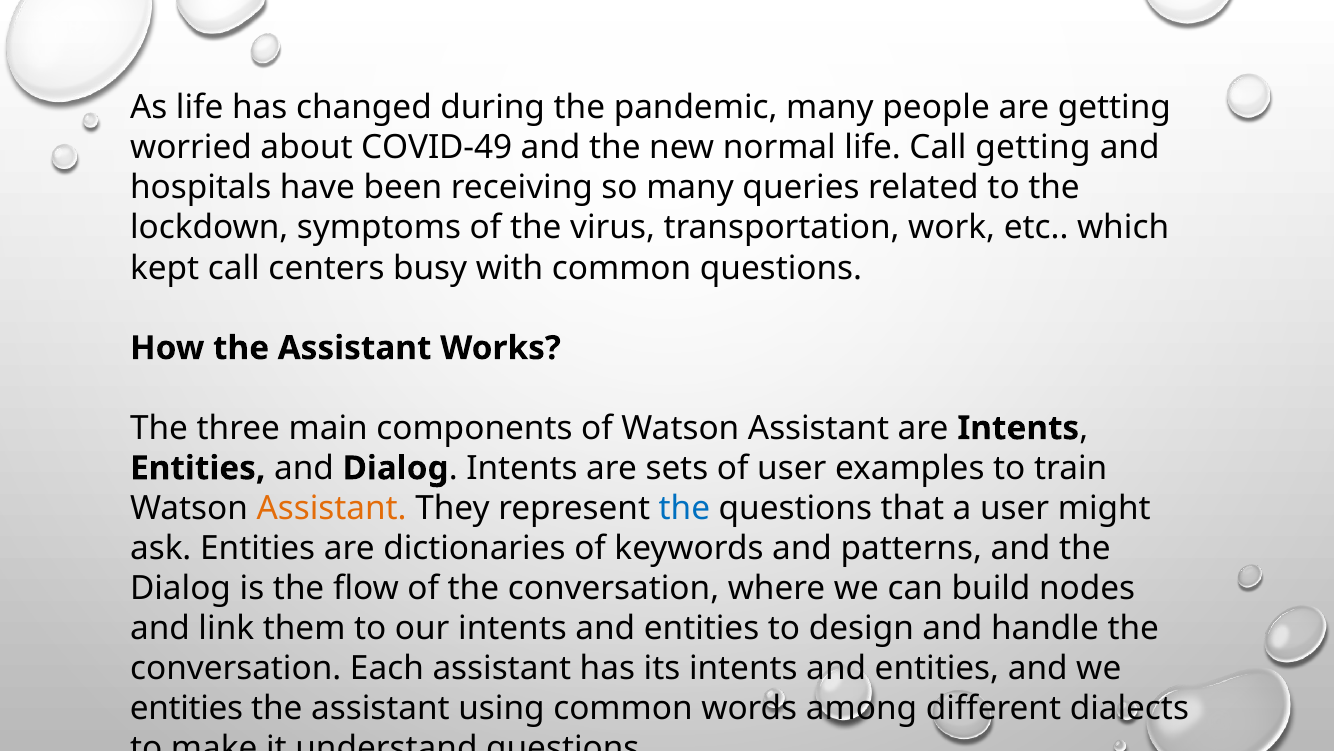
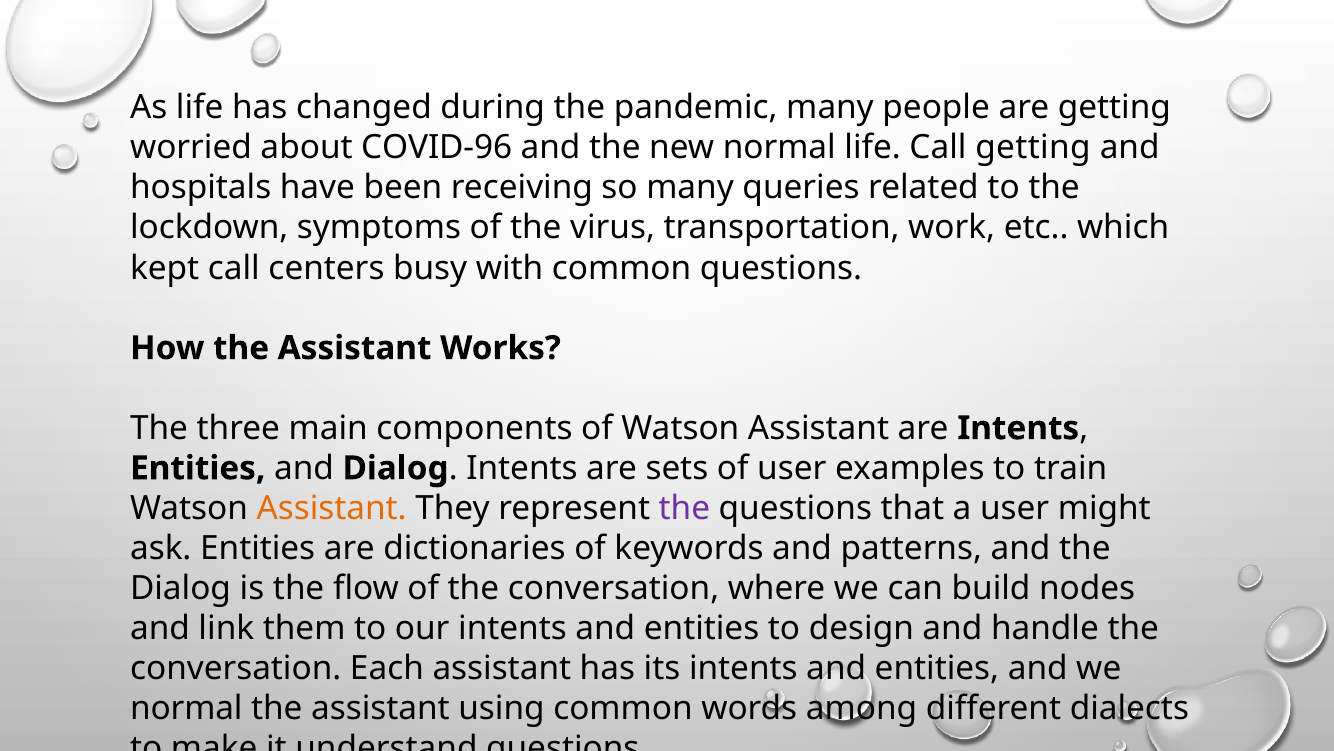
COVID-49: COVID-49 -> COVID-96 (437, 148)
the colour: blue -> purple (684, 508)
entities: entities -> normal (186, 708)
